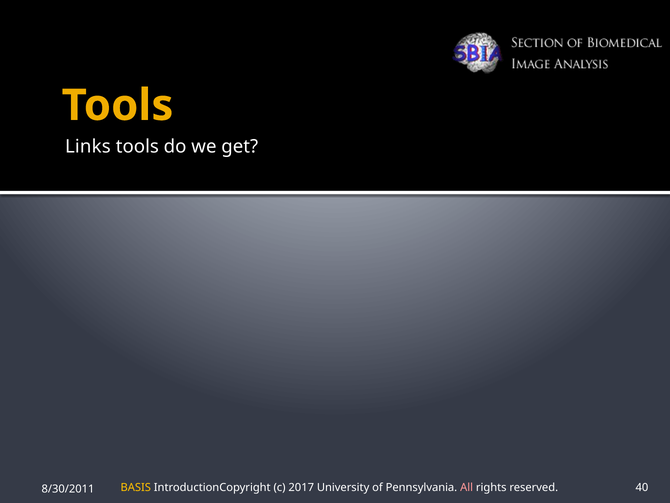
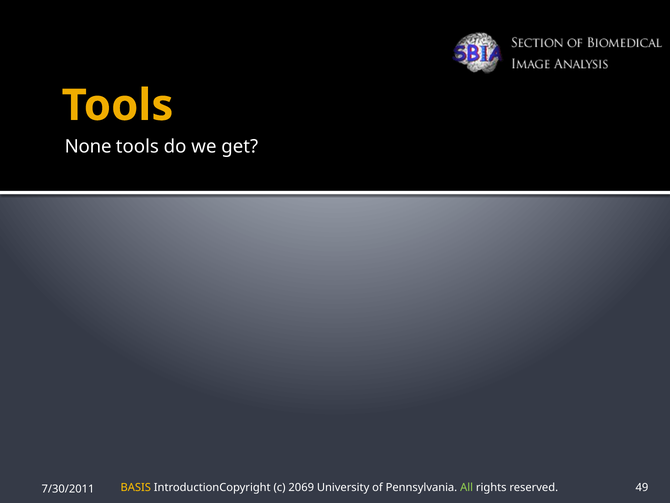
Links: Links -> None (88, 146)
2017: 2017 -> 2069 (301, 487)
All colour: pink -> light green (467, 487)
40: 40 -> 49 (642, 487)
8/30/2011: 8/30/2011 -> 7/30/2011 (68, 489)
